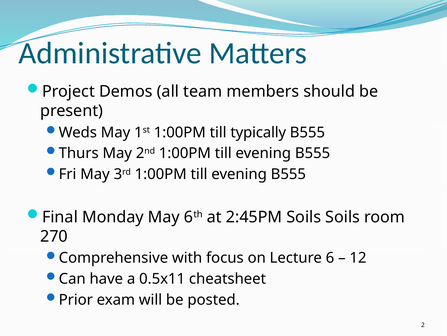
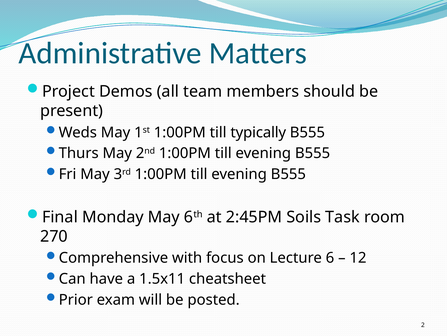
Soils Soils: Soils -> Task (343, 217)
0.5x11: 0.5x11 -> 1.5x11 (162, 278)
